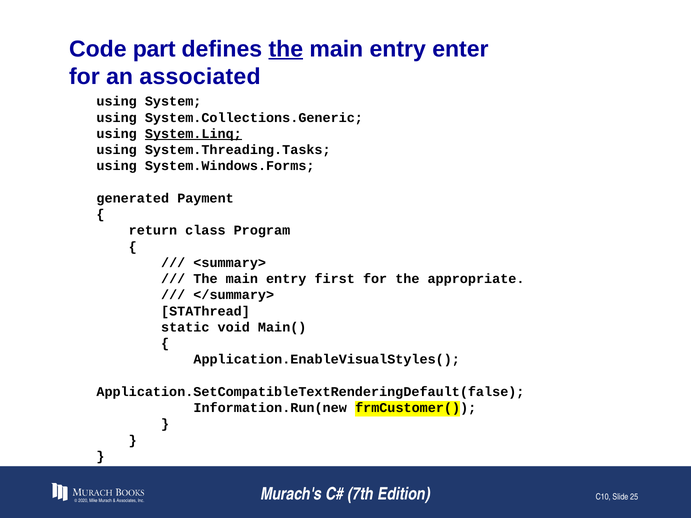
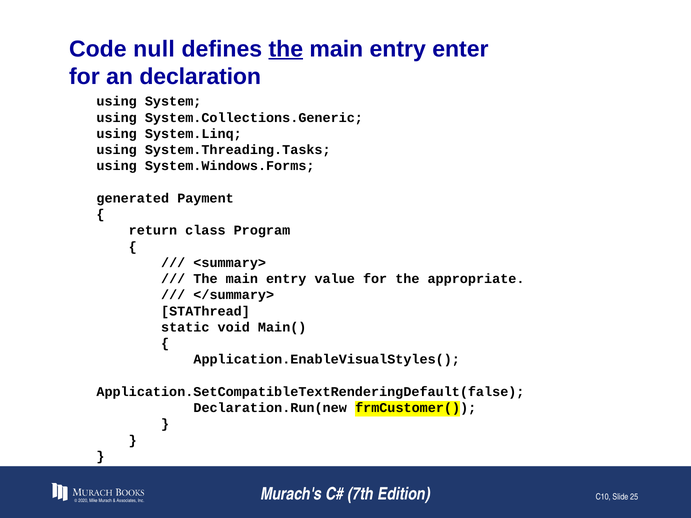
part: part -> null (154, 49)
associated: associated -> declaration (200, 77)
System.Linq underline: present -> none (193, 134)
first: first -> value (335, 279)
Information.Run(new: Information.Run(new -> Declaration.Run(new (270, 408)
